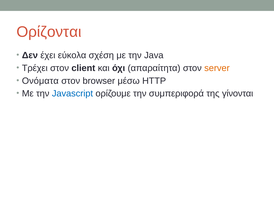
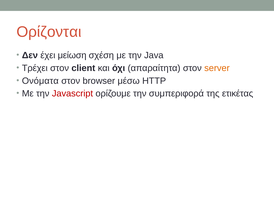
εύκολα: εύκολα -> μείωση (72, 55)
Javascript colour: blue -> red (72, 94)
γίνονται: γίνονται -> ετικέτας (238, 94)
